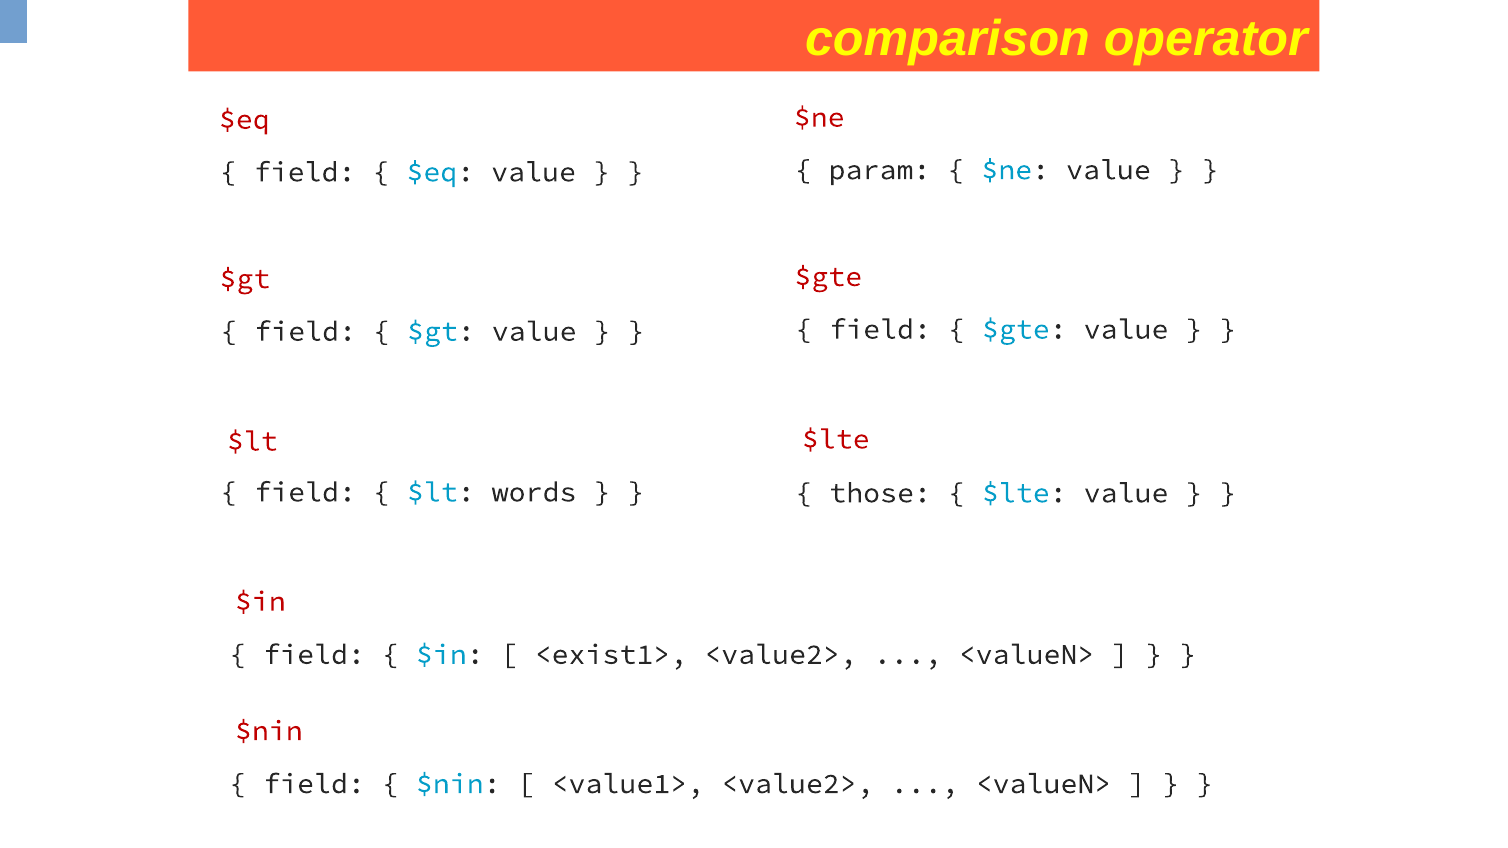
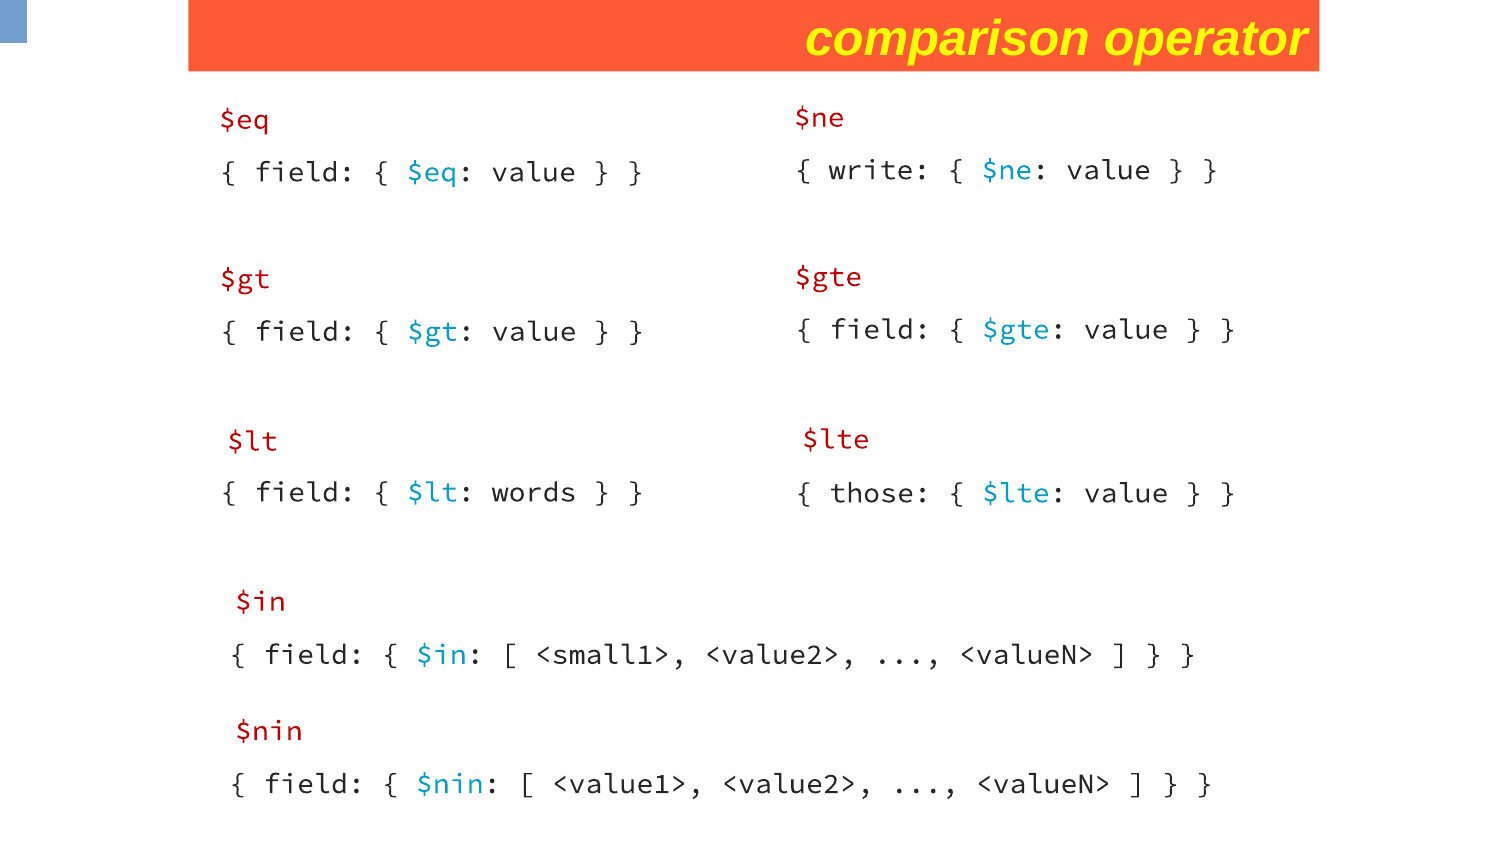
param: param -> write (879, 170)
<exist1>: <exist1> -> <small1> (611, 655)
